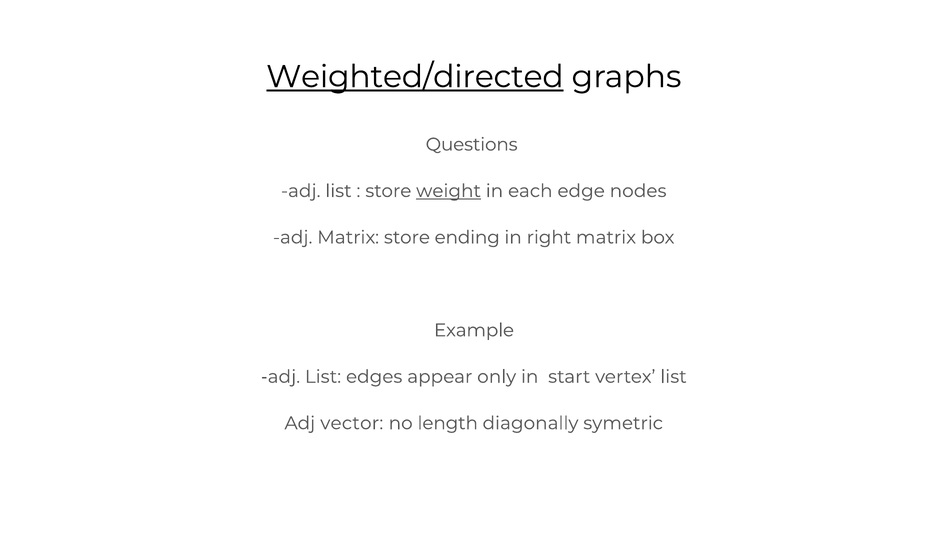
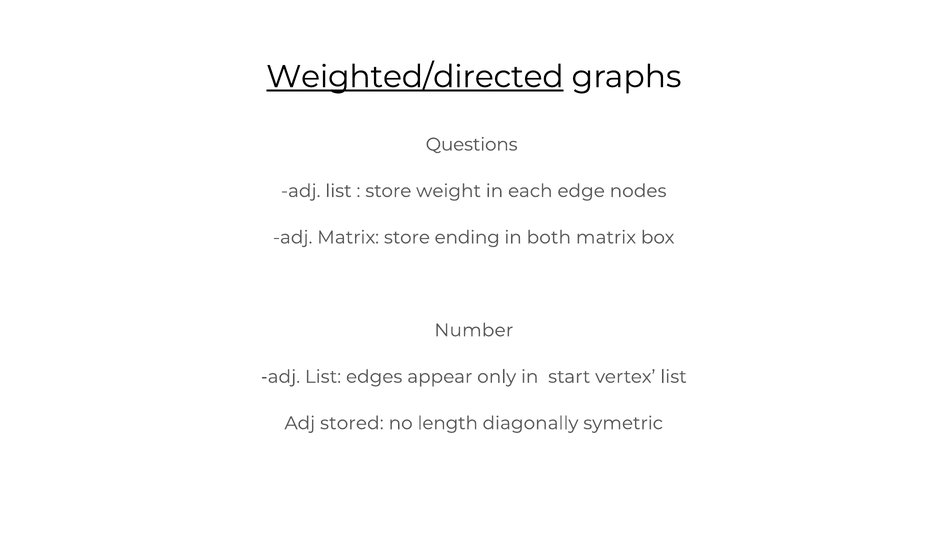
weight underline: present -> none (449, 191)
right: right -> both (549, 238)
Example: Example -> Number (474, 330)
vector: vector -> stored (352, 423)
